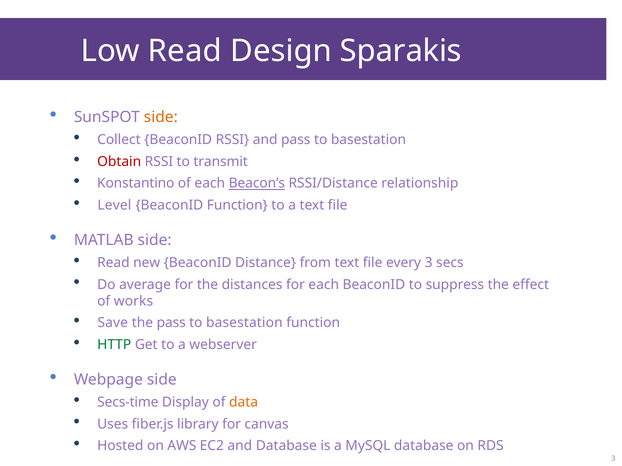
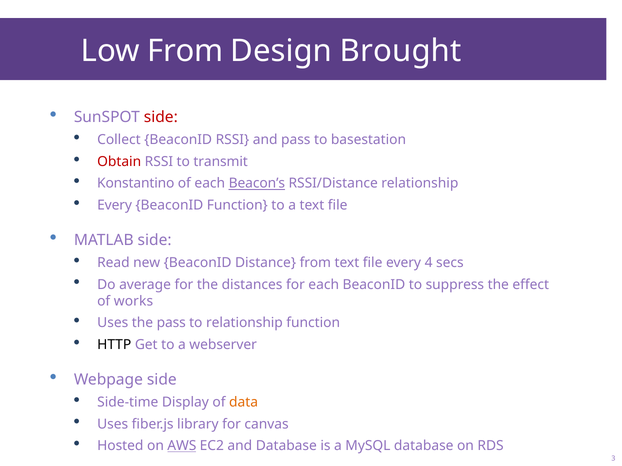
Low Read: Read -> From (185, 51)
Sparakis: Sparakis -> Brought (401, 51)
side colour: orange -> red (161, 117)
Level: Level -> Every (115, 205)
every 3: 3 -> 4 (429, 263)
Save: Save -> Uses (113, 323)
basestation: basestation -> relationship (244, 323)
HTTP colour: green -> black (114, 345)
Secs-time: Secs-time -> Side-time (128, 403)
AWS underline: none -> present (182, 446)
